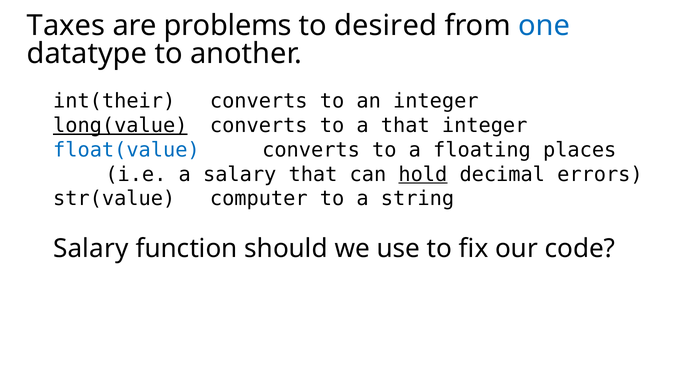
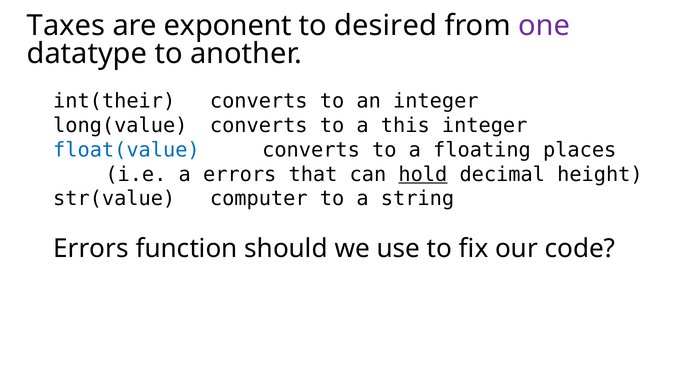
problems: problems -> exponent (228, 26)
one colour: blue -> purple (544, 26)
long(value underline: present -> none (120, 126)
a that: that -> this (405, 126)
a salary: salary -> errors (240, 174)
errors: errors -> height (600, 174)
Salary: Salary -> Errors (91, 248)
